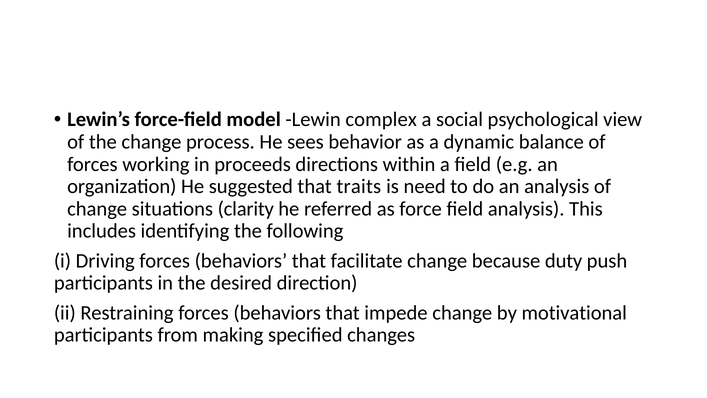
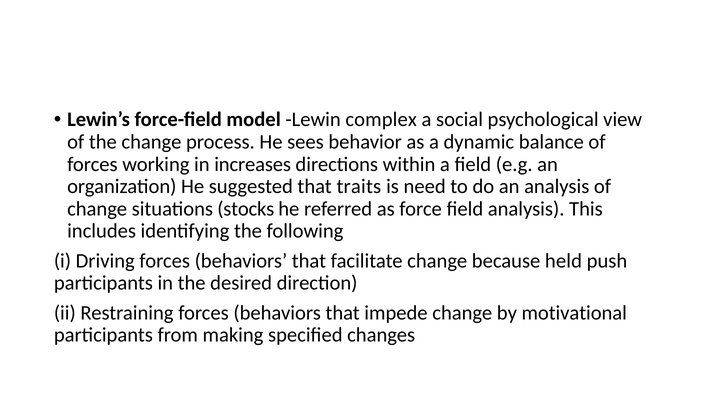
proceeds: proceeds -> increases (253, 164)
clarity: clarity -> stocks (246, 209)
duty: duty -> held (563, 261)
